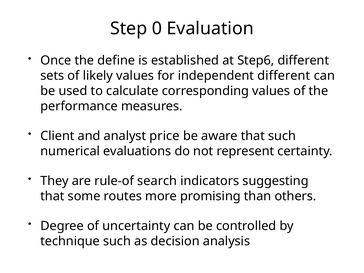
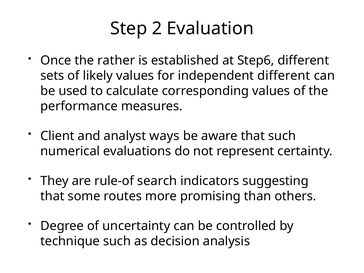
0: 0 -> 2 (157, 29)
define: define -> rather (116, 60)
price: price -> ways (165, 136)
